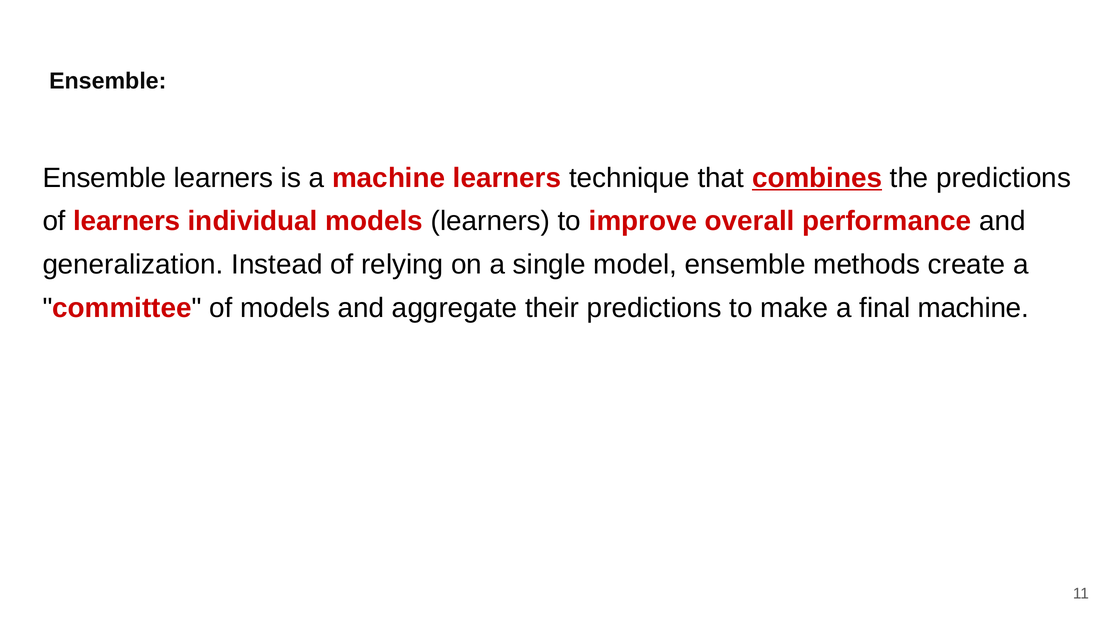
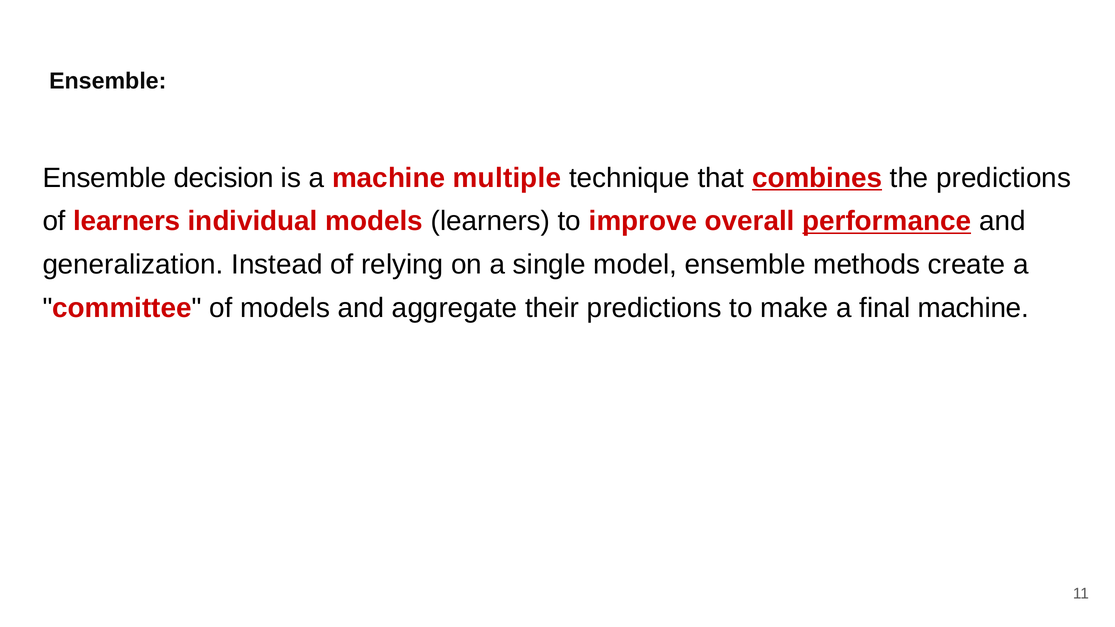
Ensemble learners: learners -> decision (224, 178)
machine learners: learners -> multiple (507, 178)
performance underline: none -> present (887, 221)
